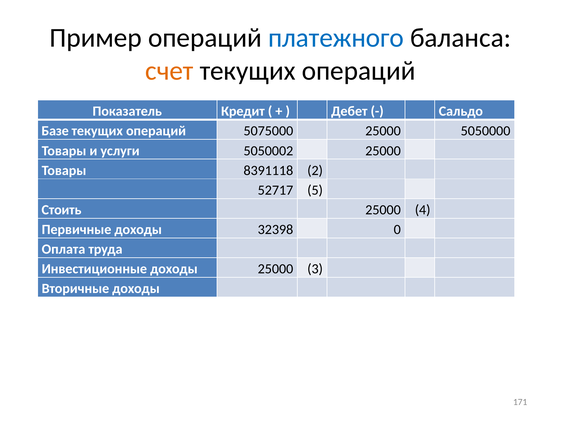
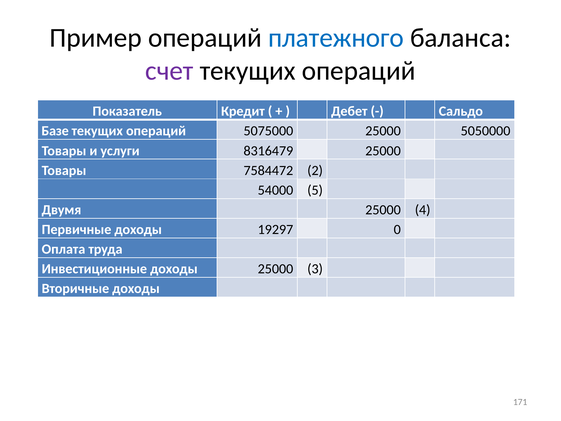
счет colour: orange -> purple (169, 71)
5050002: 5050002 -> 8316479 (268, 151)
8391118: 8391118 -> 7584472 (268, 170)
52717: 52717 -> 54000 (275, 190)
Стоить: Стоить -> Двумя (61, 210)
32398: 32398 -> 19297 (275, 229)
